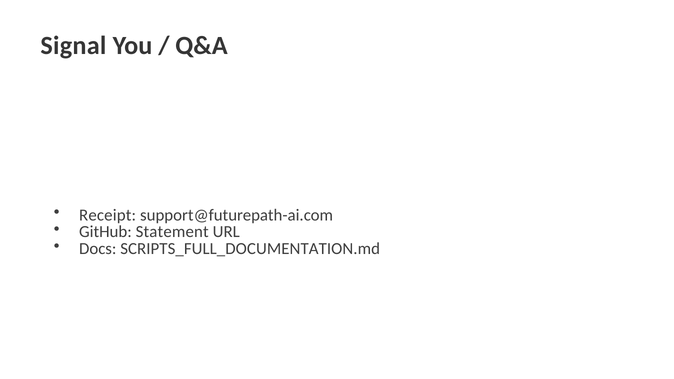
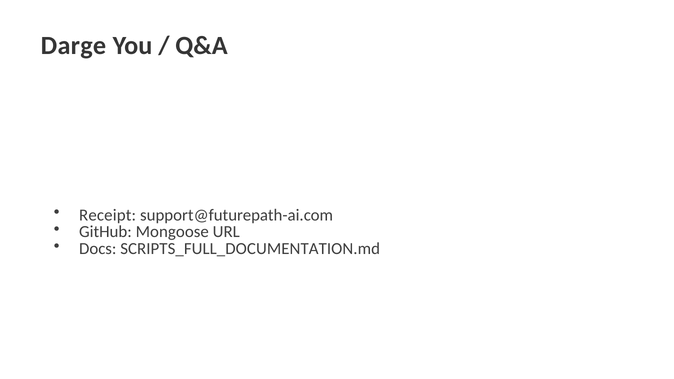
Signal: Signal -> Darge (73, 46)
Statement: Statement -> Mongoose (172, 232)
